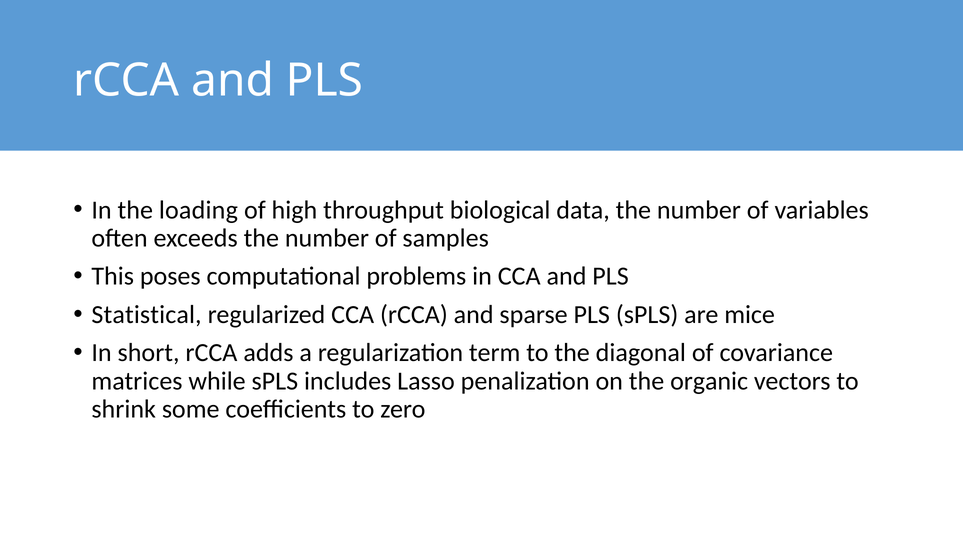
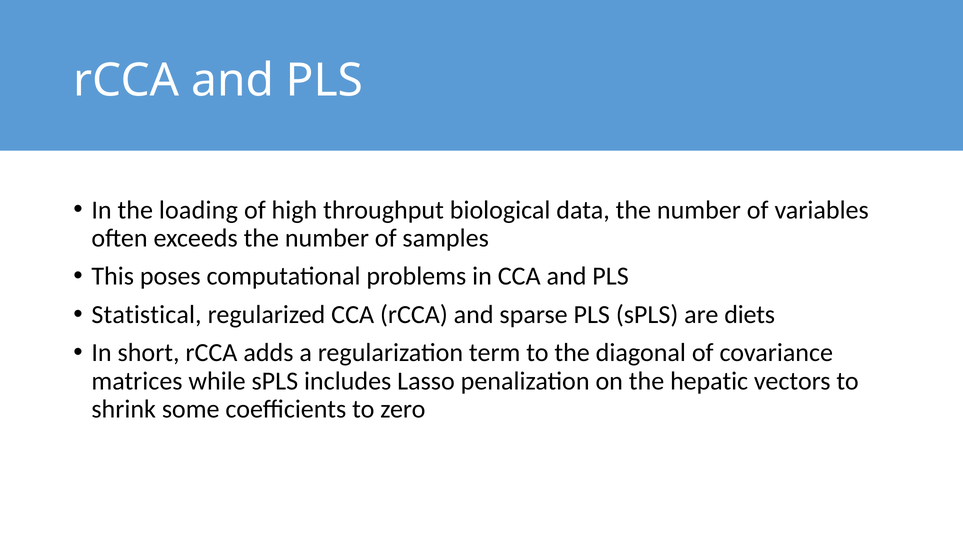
mice: mice -> diets (750, 315)
organic: organic -> hepatic (709, 381)
